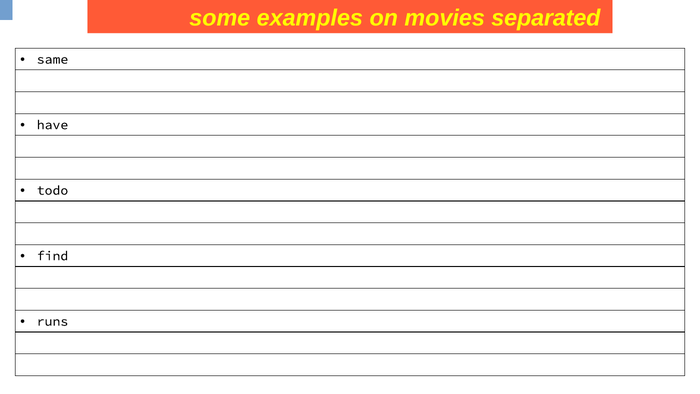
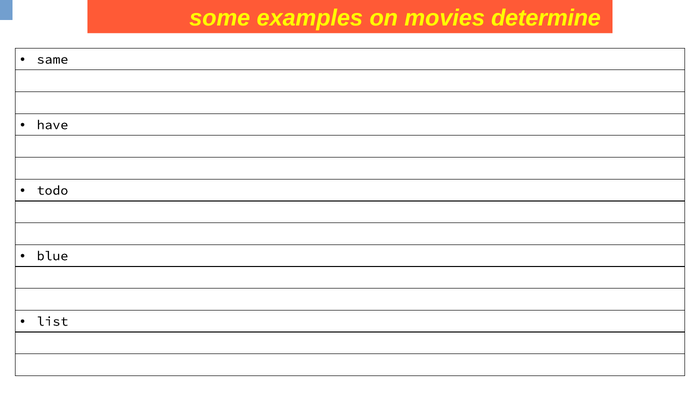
separated: separated -> determine (546, 18)
find: find -> blue (52, 256)
runs: runs -> list (52, 321)
